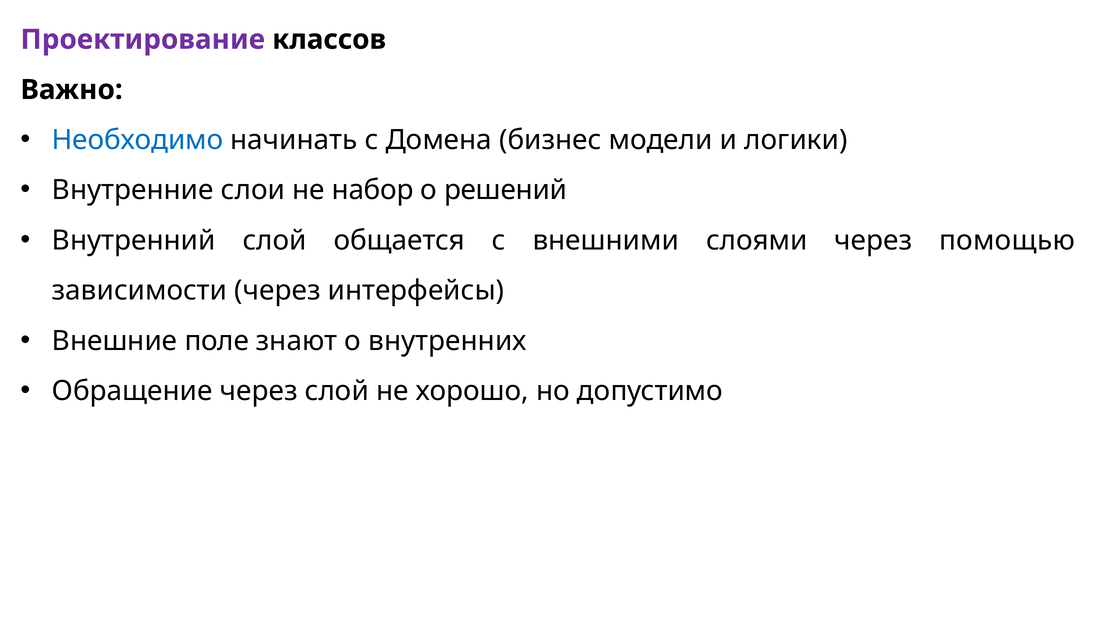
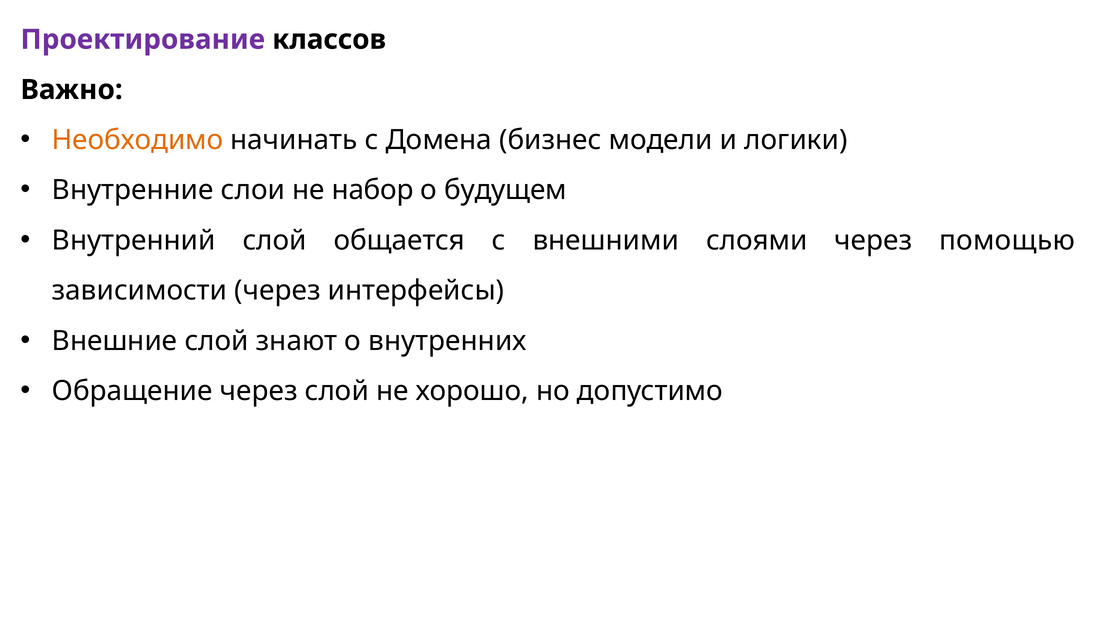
Необходимо colour: blue -> orange (138, 140)
решений: решений -> будущем (505, 190)
Внешние поле: поле -> слой (217, 341)
